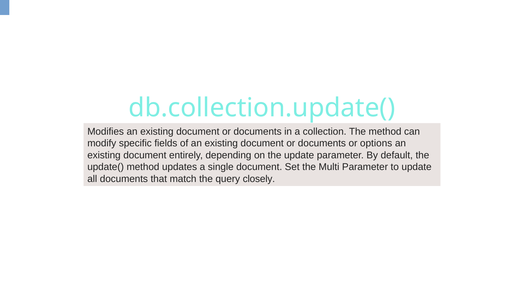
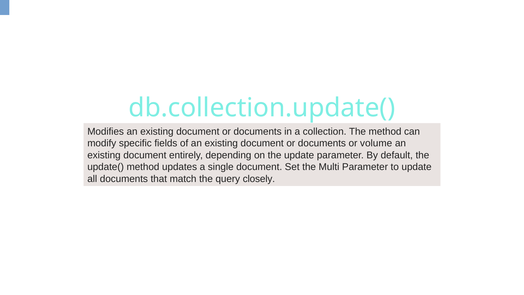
options: options -> volume (376, 143)
